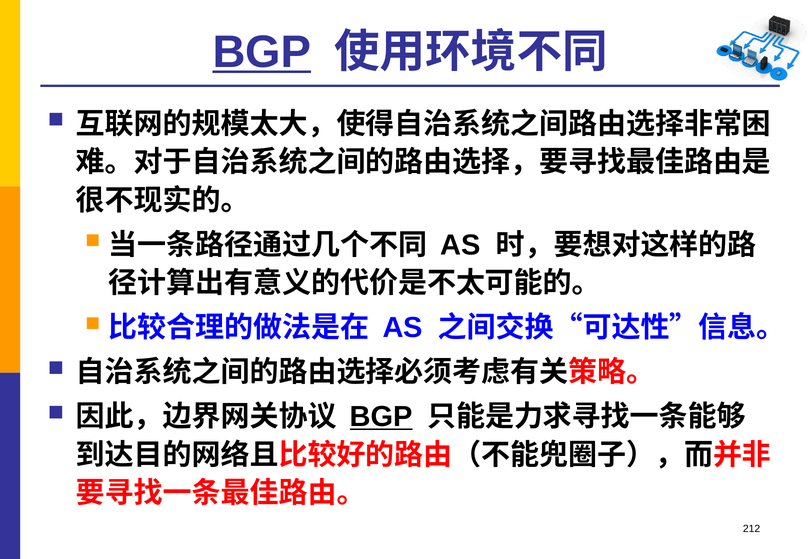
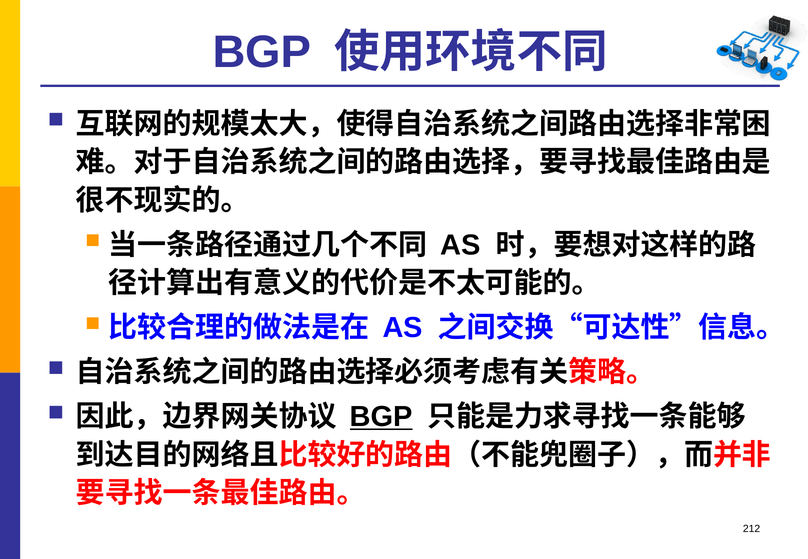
BGP underline: present -> none (262, 52)
